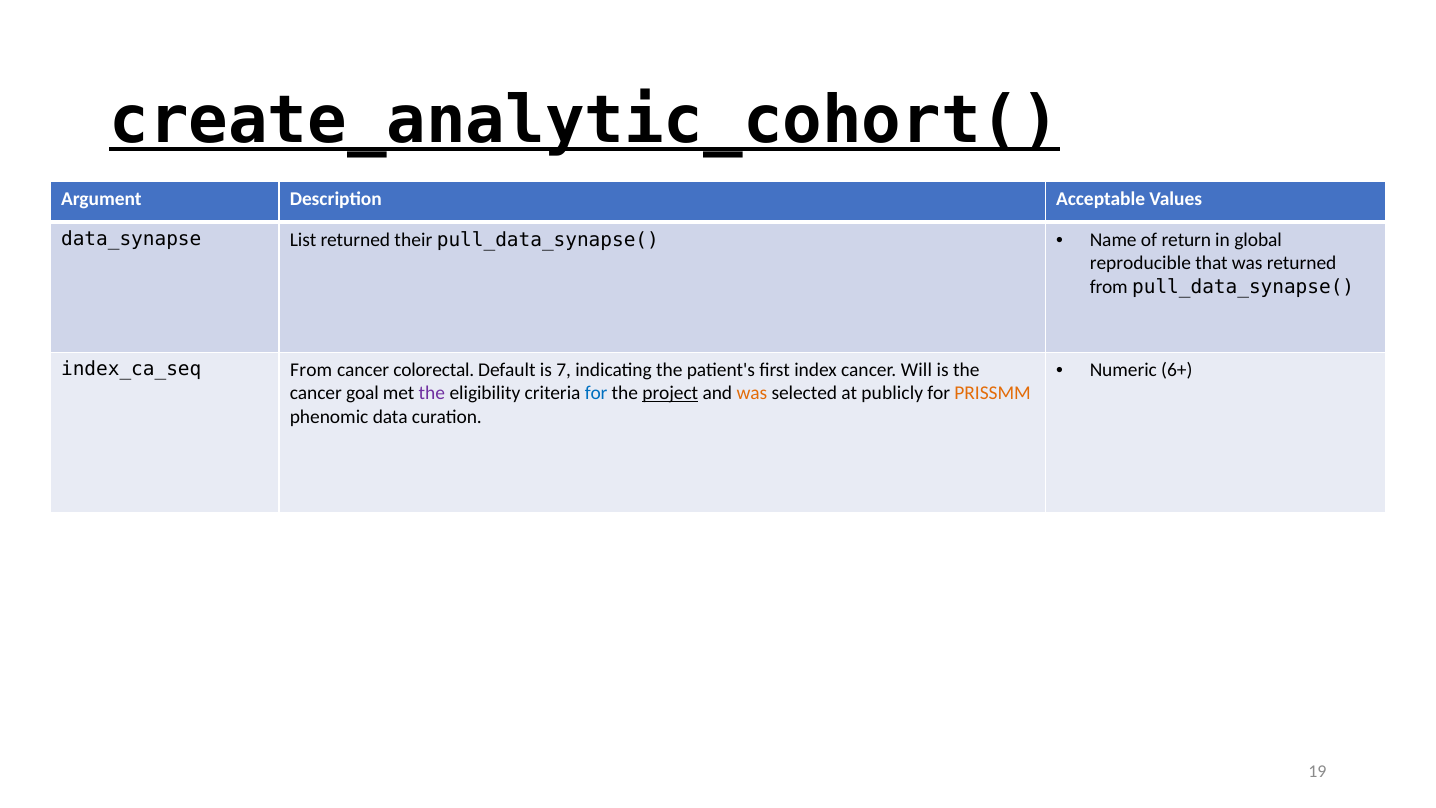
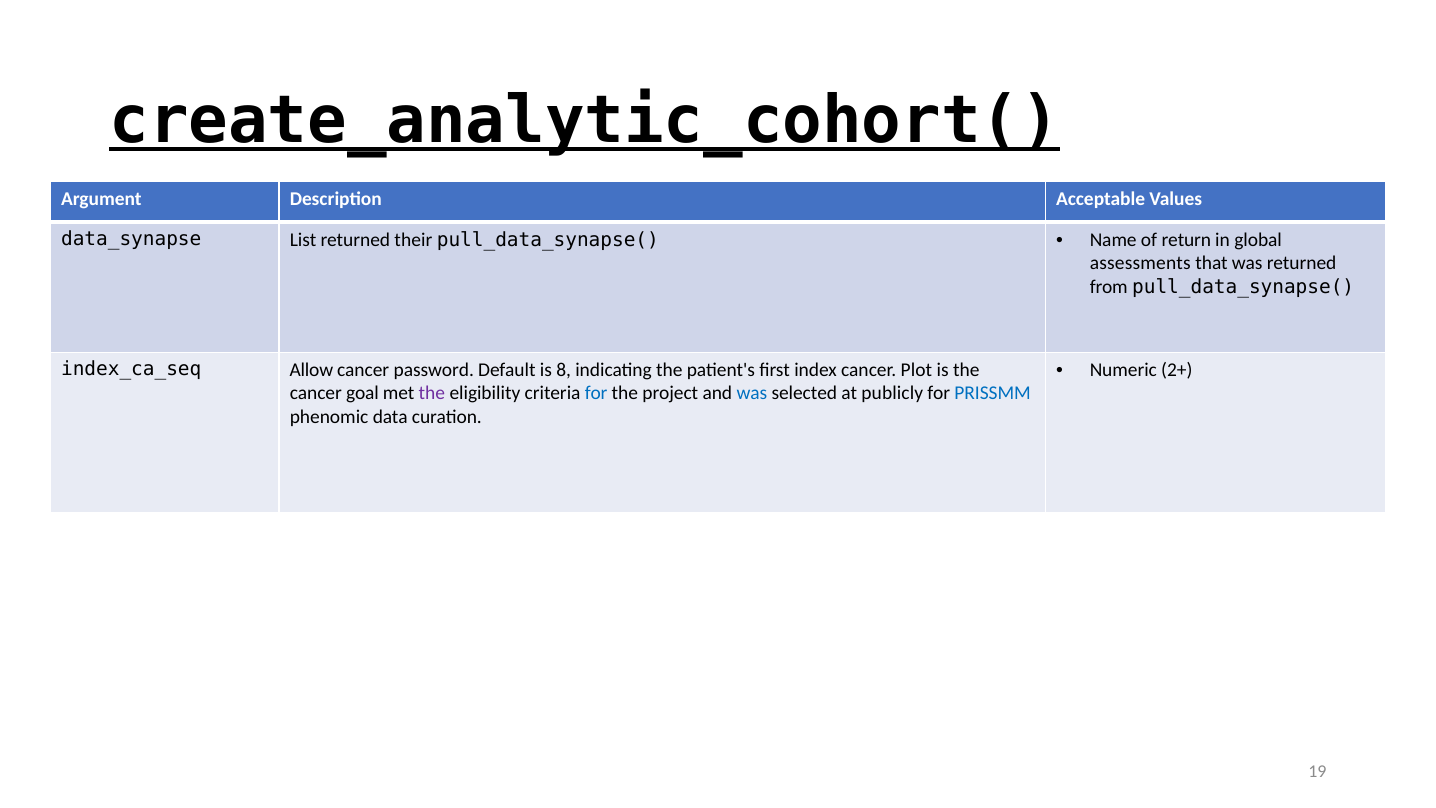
reproducible: reproducible -> assessments (1140, 263)
From: From -> Allow (311, 370)
colorectal: colorectal -> password (434, 370)
7: 7 -> 8 (564, 370)
Will: Will -> Plot (916, 370)
6+: 6+ -> 2+ (1177, 370)
project underline: present -> none (670, 393)
was colour: orange -> blue (752, 393)
PRISSMM colour: orange -> blue (993, 393)
